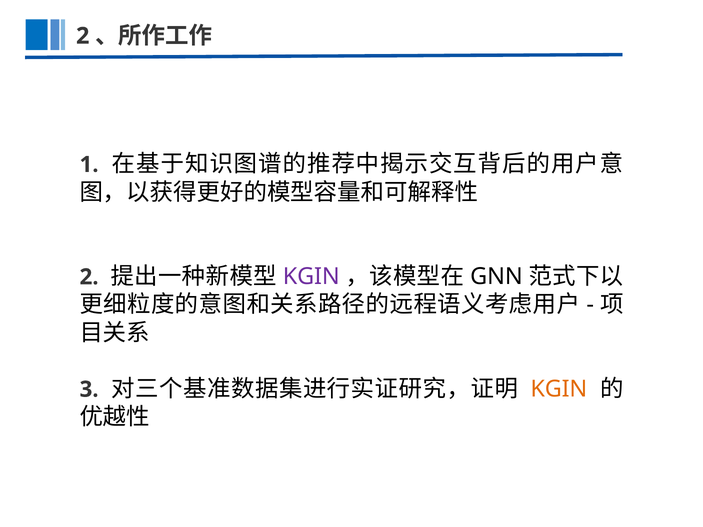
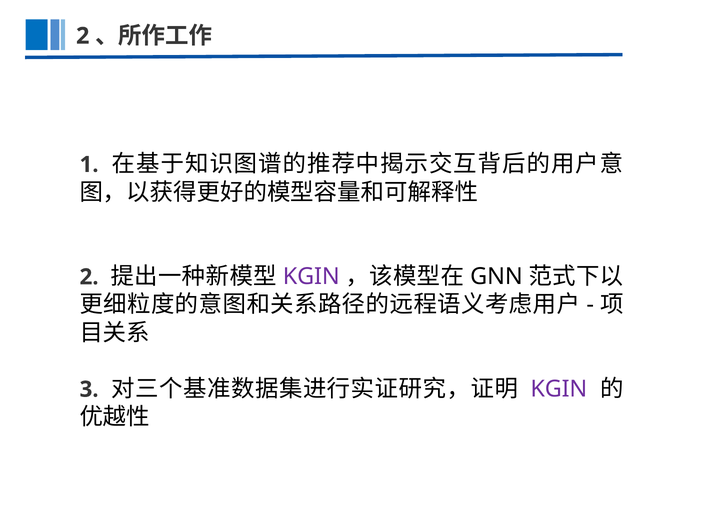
KGIN colour: orange -> purple (559, 389)
